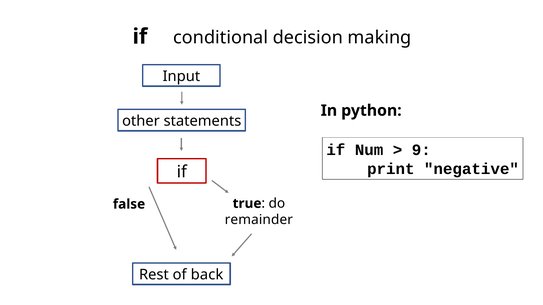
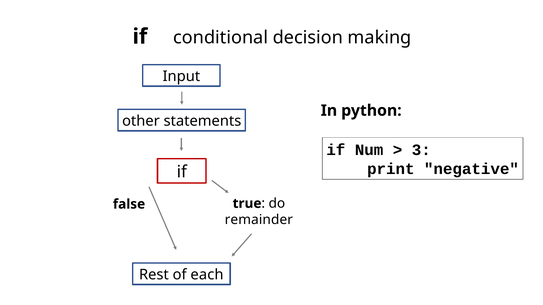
9: 9 -> 3 (421, 150)
back: back -> each (207, 275)
